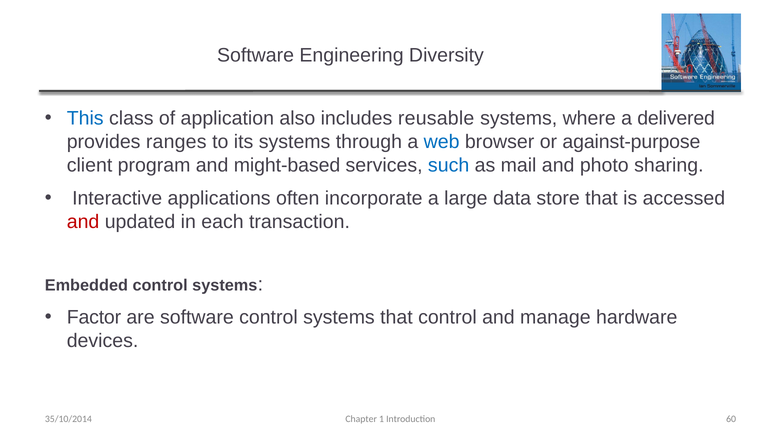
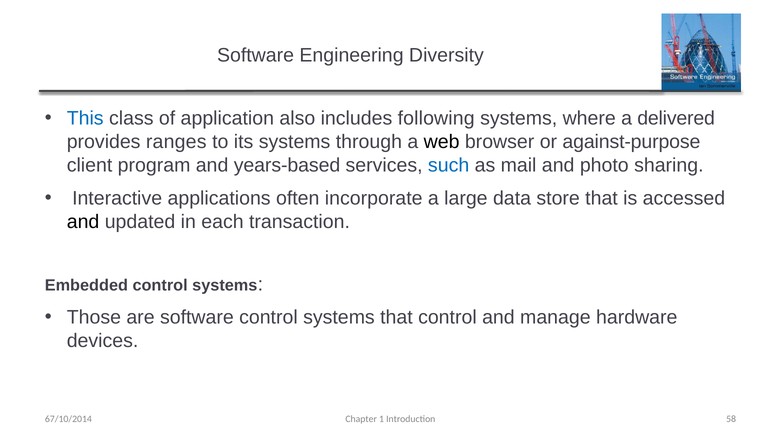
reusable: reusable -> following (436, 118)
web colour: blue -> black (442, 142)
might-based: might-based -> years-based (287, 165)
and colour: red -> black (83, 222)
Factor: Factor -> Those (94, 318)
60: 60 -> 58 (731, 419)
35/10/2014: 35/10/2014 -> 67/10/2014 (68, 420)
